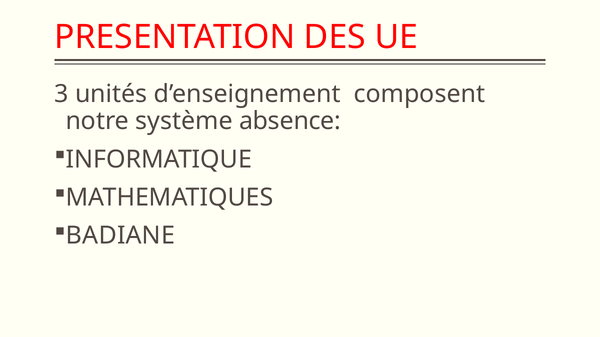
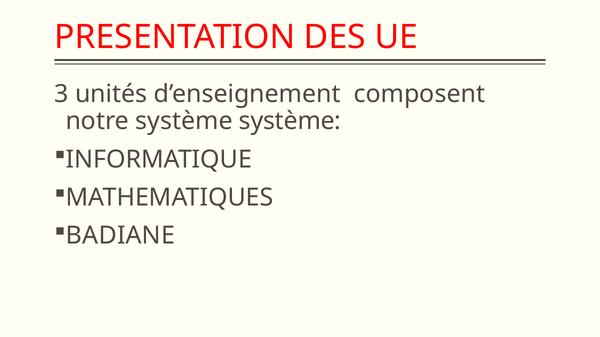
système absence: absence -> système (290, 121)
